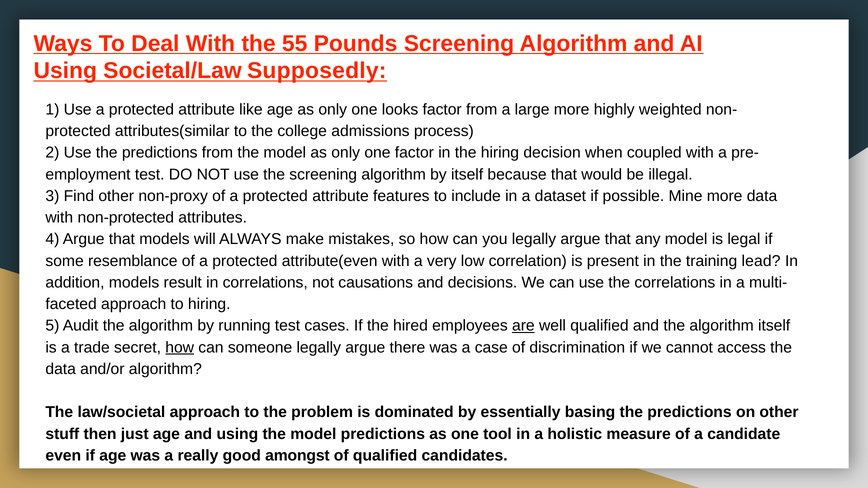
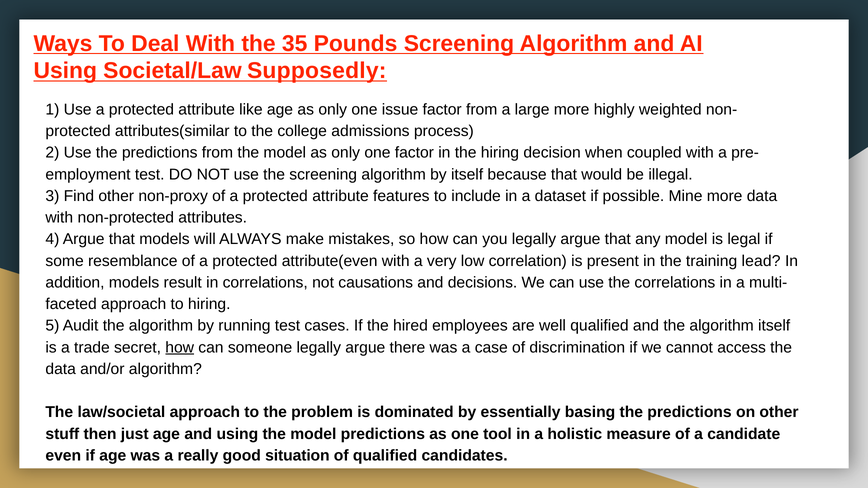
55: 55 -> 35 (295, 43)
looks: looks -> issue (400, 110)
are underline: present -> none (523, 326)
amongst: amongst -> situation (297, 456)
